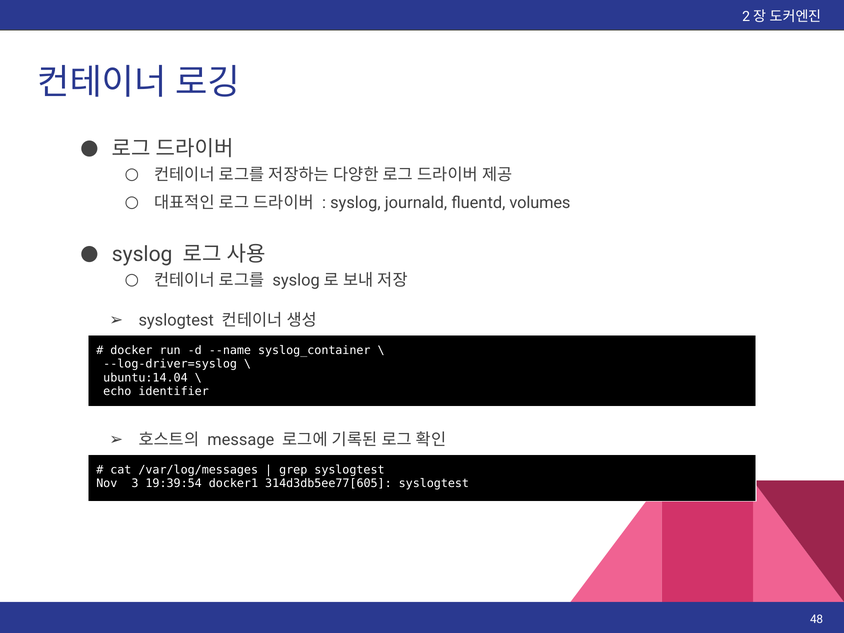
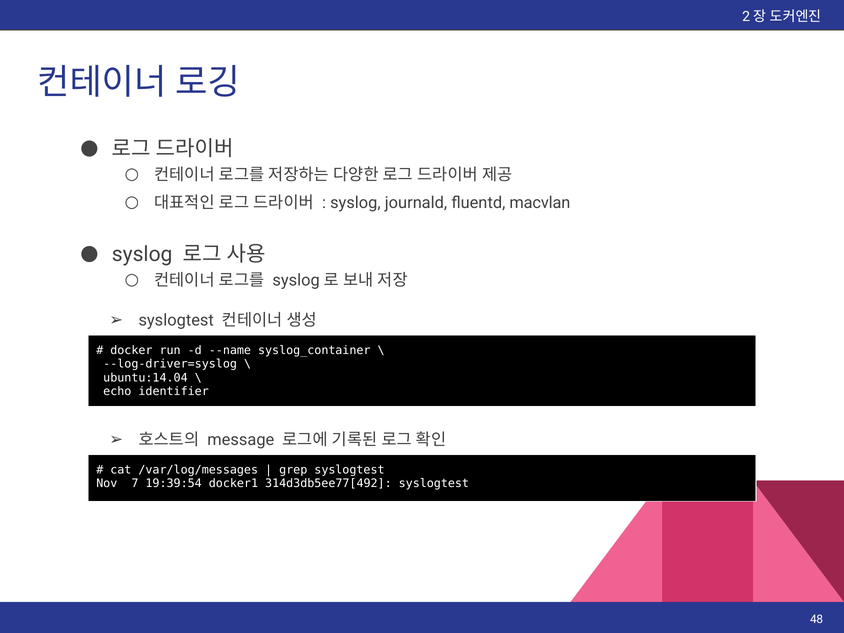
volumes: volumes -> macvlan (540, 203)
3: 3 -> 7 (135, 484)
314d3db5ee77[605: 314d3db5ee77[605 -> 314d3db5ee77[492 (328, 484)
